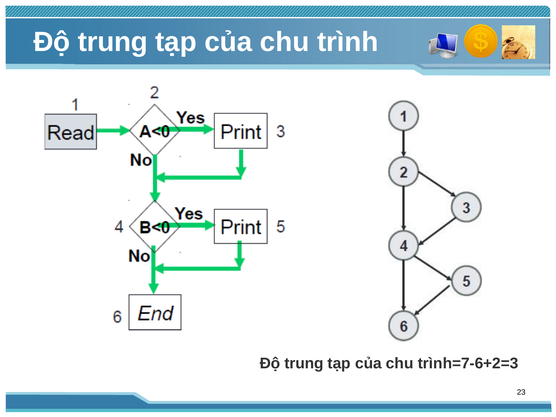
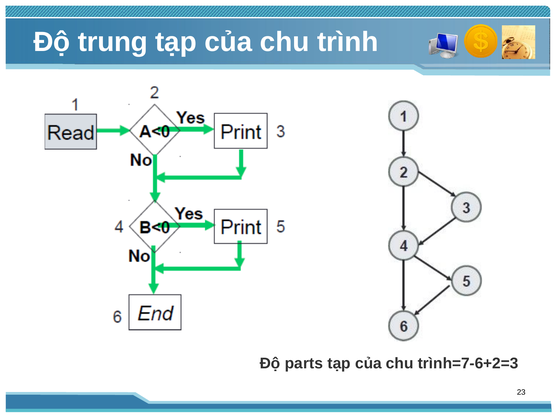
trung: trung -> parts (304, 363)
